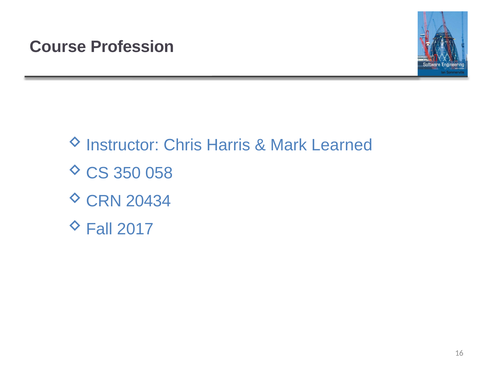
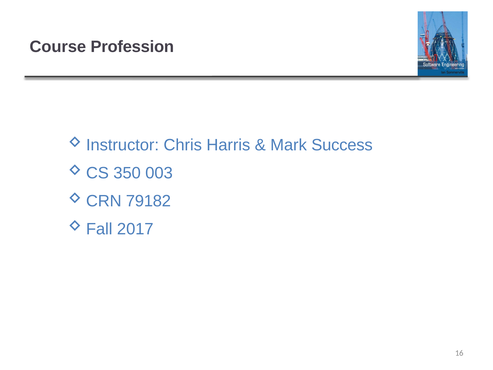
Learned: Learned -> Success (342, 145)
058: 058 -> 003 (159, 173)
20434: 20434 -> 79182 (148, 201)
